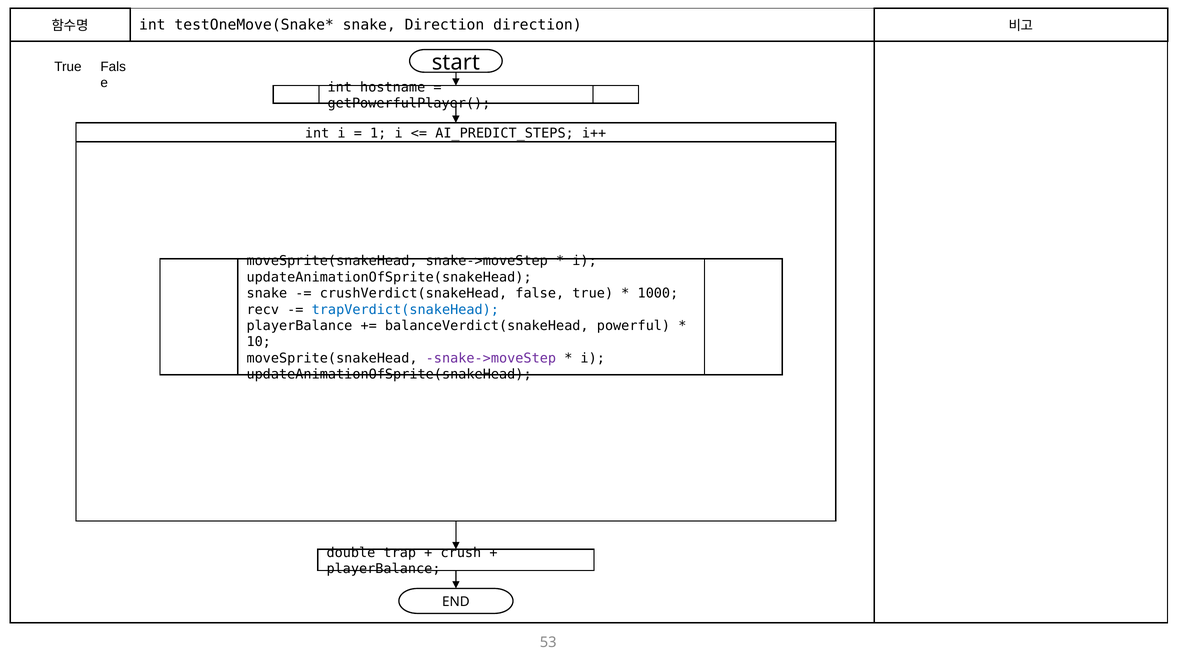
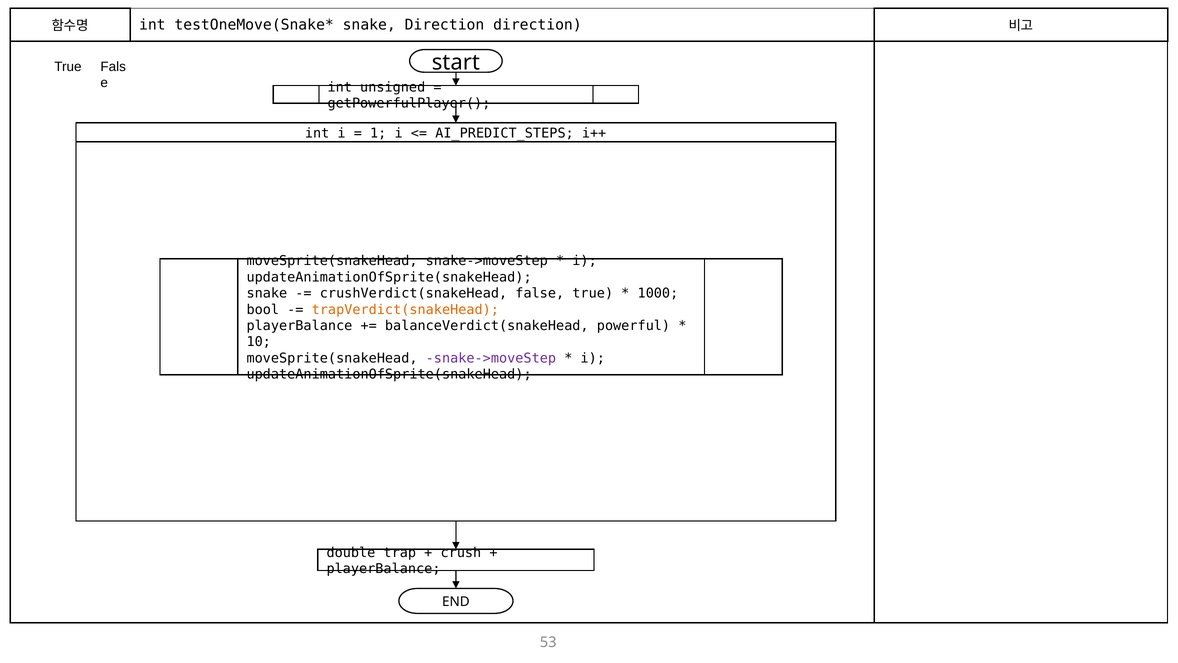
hostname: hostname -> unsigned (393, 87)
recv: recv -> bool (263, 309)
trapVerdict(snakeHead colour: blue -> orange (405, 309)
